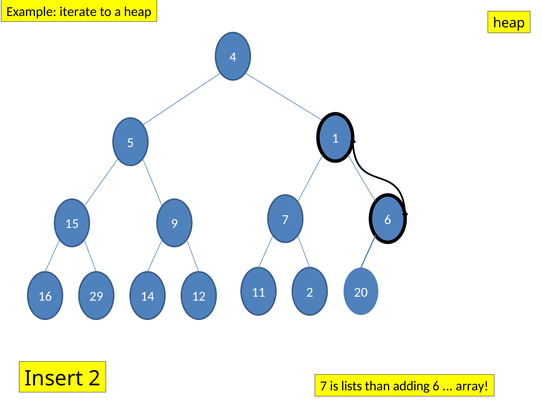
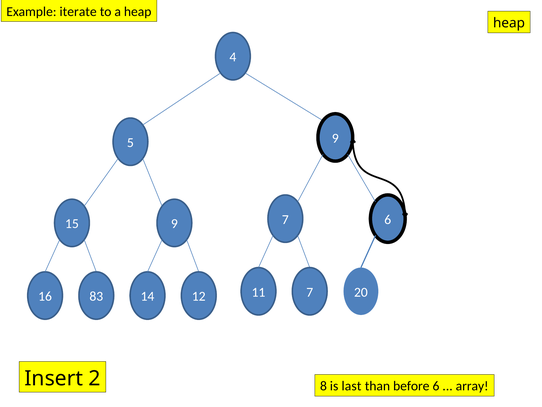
5 1: 1 -> 9 (335, 138)
11 2: 2 -> 7 (310, 292)
29: 29 -> 83 (96, 296)
2 7: 7 -> 8 (323, 386)
lists: lists -> last (351, 386)
adding: adding -> before (411, 386)
